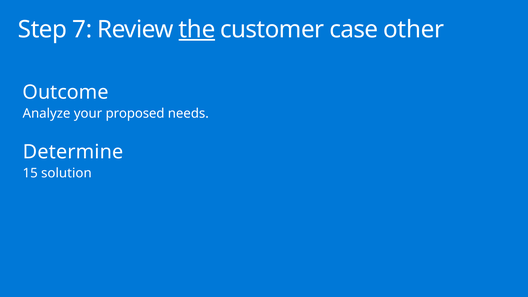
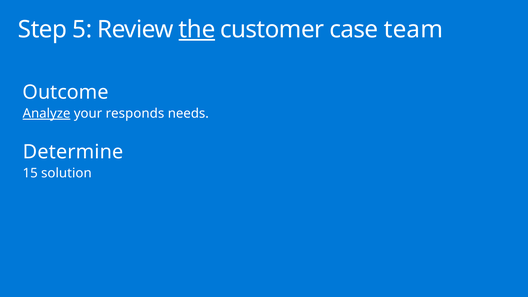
7: 7 -> 5 (82, 29)
other: other -> team (413, 29)
Analyze underline: none -> present (47, 113)
proposed: proposed -> responds (135, 113)
